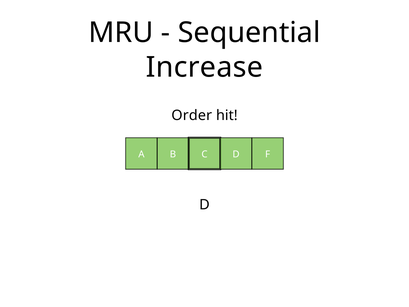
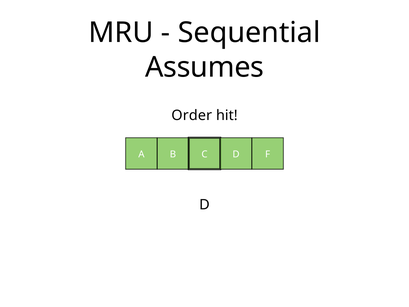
Increase: Increase -> Assumes (205, 67)
